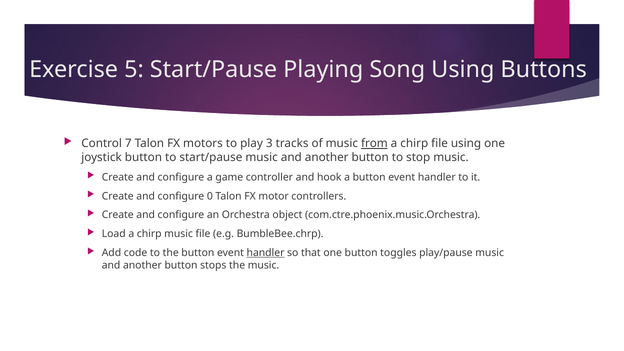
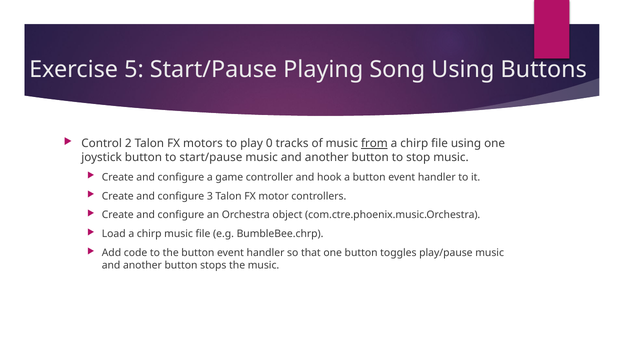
7: 7 -> 2 (128, 143)
3: 3 -> 0 (269, 143)
0: 0 -> 3 (210, 196)
handler underline: present -> none (266, 253)
